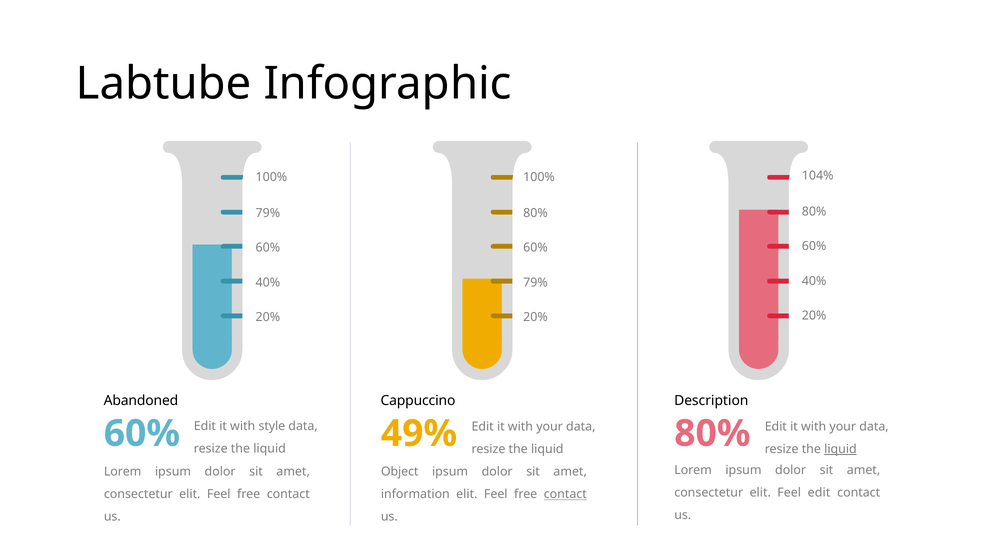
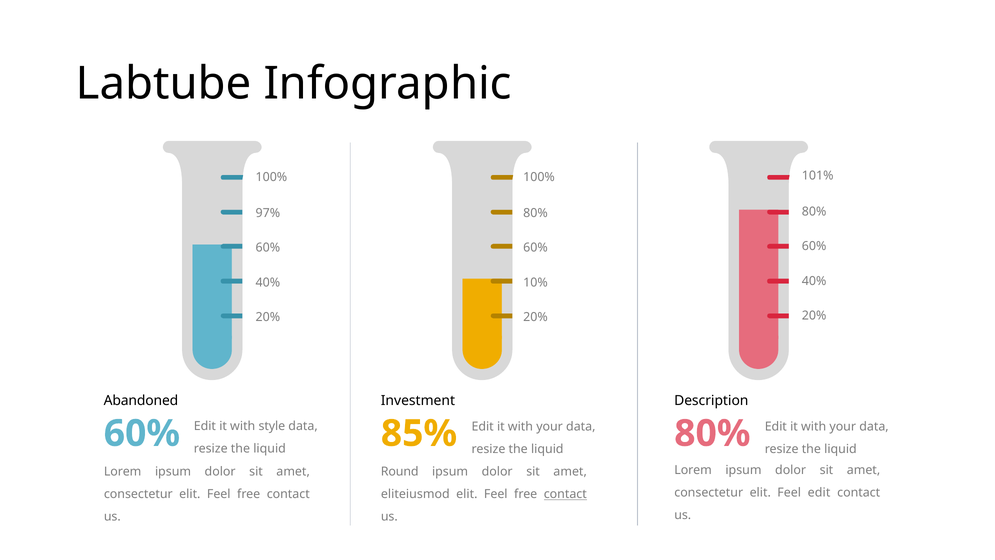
104%: 104% -> 101% (818, 175)
79%: 79% -> 97% (268, 213)
79%: 79% -> 10% (535, 282)
Cappuccino: Cappuccino -> Investment (418, 401)
49%: 49% -> 85% (419, 433)
liquid underline: present -> none (840, 449)
Object: Object -> Round (400, 472)
information: information -> eliteiusmod (415, 494)
